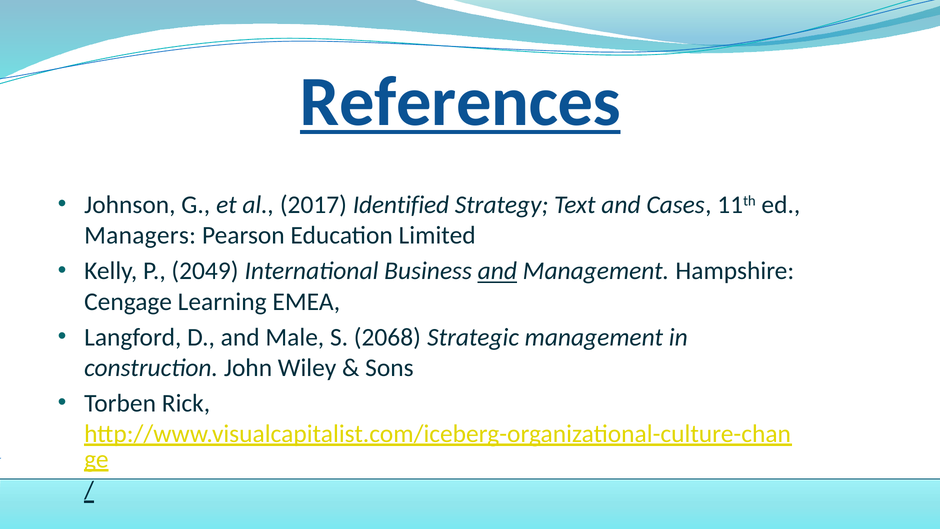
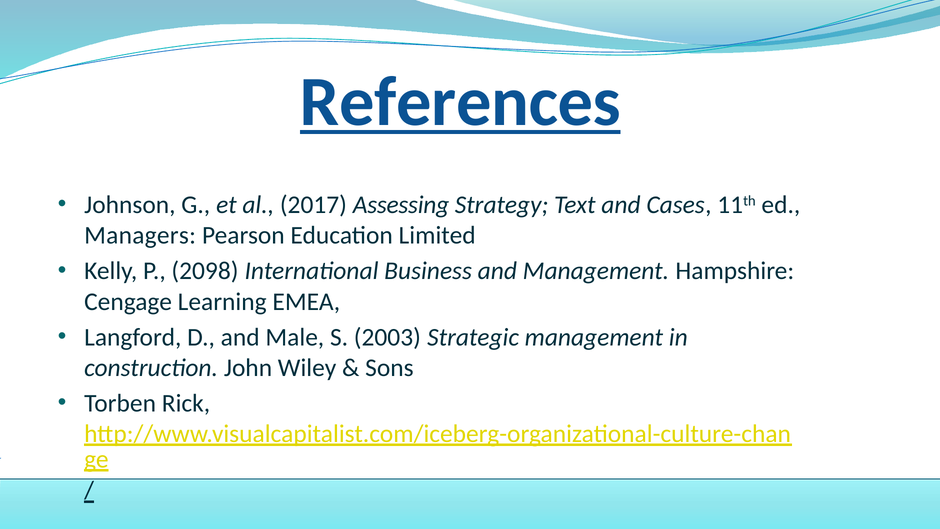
Identified: Identified -> Assessing (401, 205)
2049: 2049 -> 2098 (205, 271)
and underline: present -> none (497, 271)
2068: 2068 -> 2003 (387, 337)
